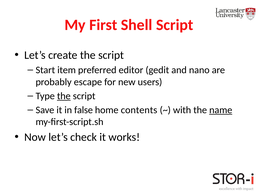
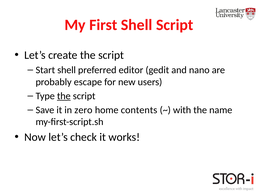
Start item: item -> shell (67, 70)
false: false -> zero (83, 110)
name underline: present -> none (221, 110)
